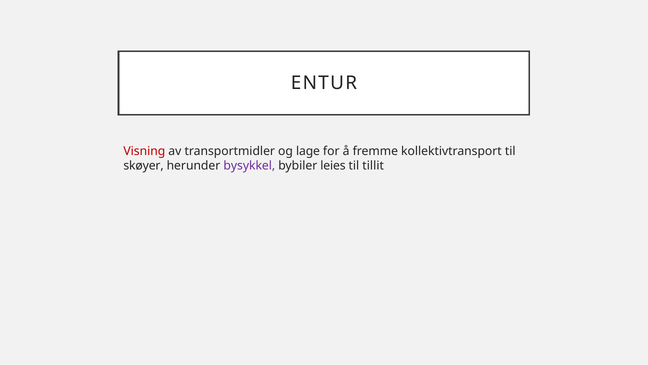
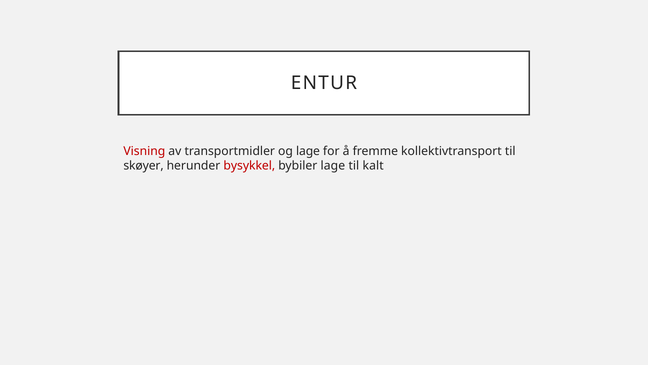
bysykkel colour: purple -> red (249, 165)
bybiler leies: leies -> lage (333, 165)
tillit: tillit -> kalt (373, 165)
